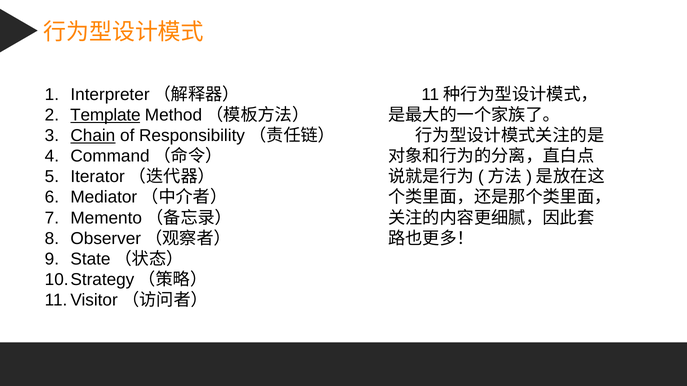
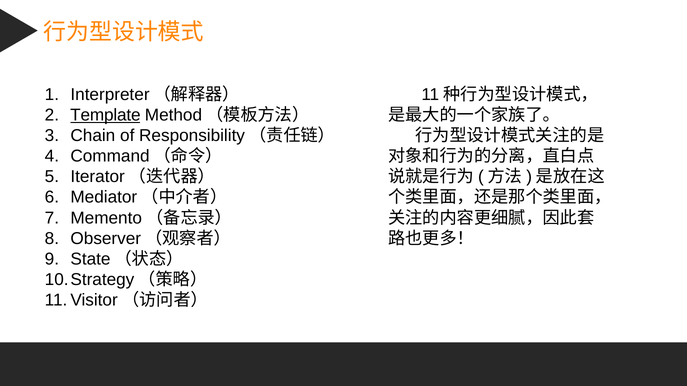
Chain underline: present -> none (93, 136)
